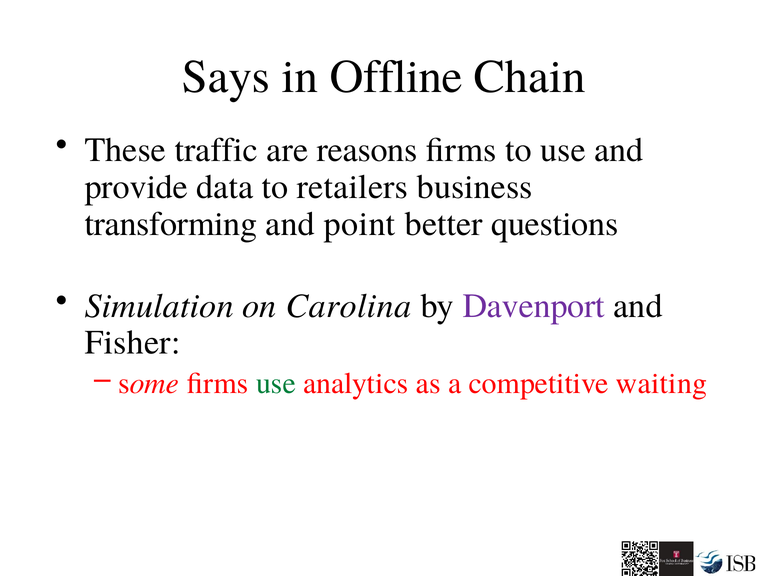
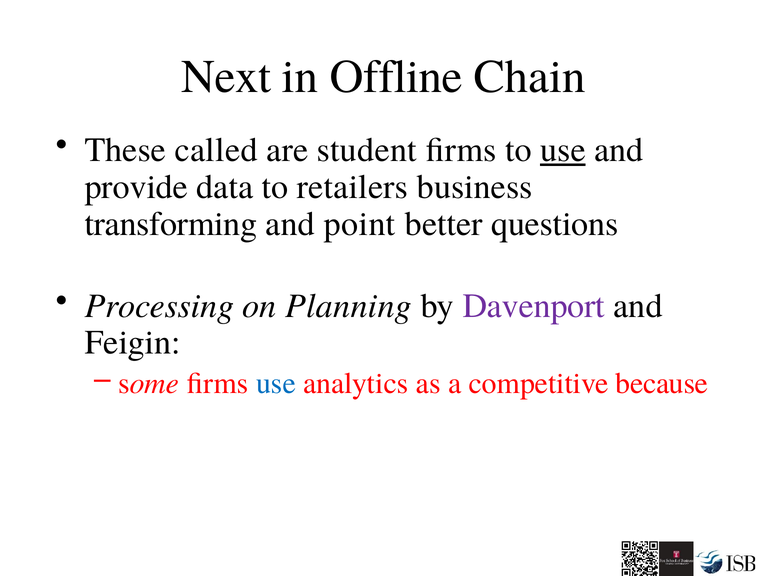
Says: Says -> Next (226, 77)
traffic: traffic -> called (216, 150)
reasons: reasons -> student (367, 150)
use underline: none -> present (563, 150)
Simulation: Simulation -> Processing (159, 306)
Carolina: Carolina -> Planning (349, 306)
Fisher: Fisher -> Feigin (133, 343)
use colour: green -> blue (276, 383)
waiting: waiting -> because (662, 383)
